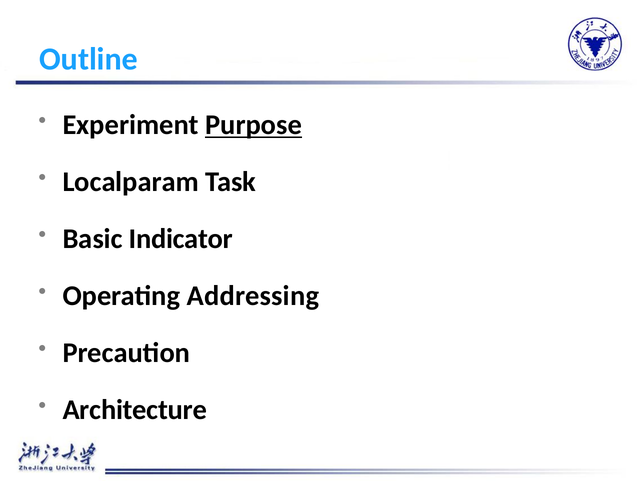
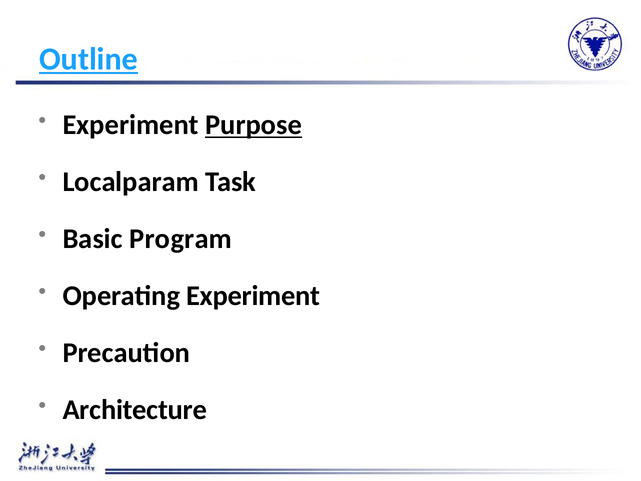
Outline underline: none -> present (89, 59)
Indicator: Indicator -> Program (181, 239)
Operating Addressing: Addressing -> Experiment (253, 296)
